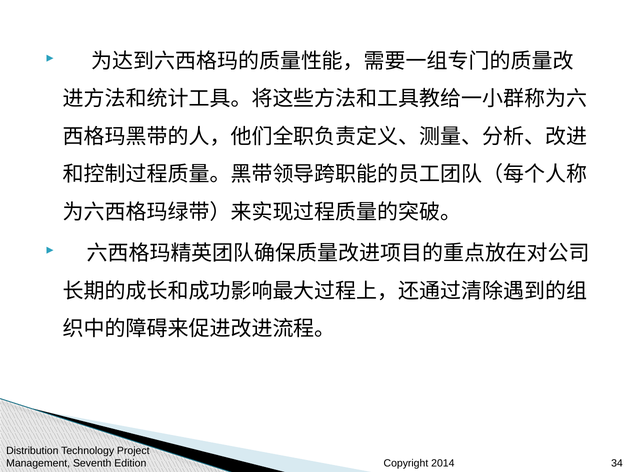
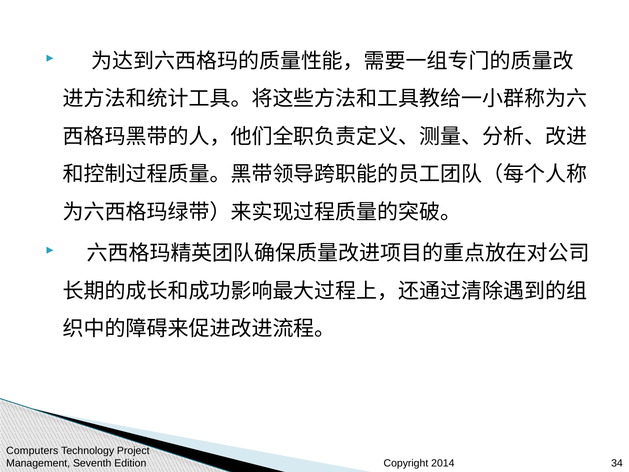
Distribution: Distribution -> Computers (32, 450)
